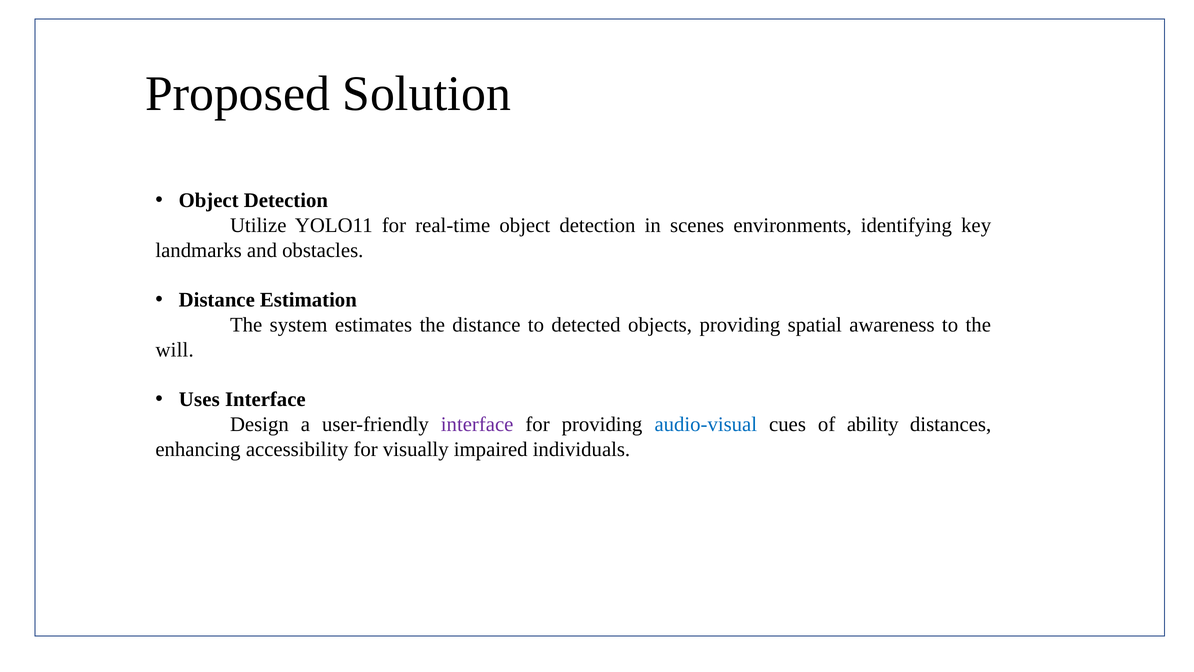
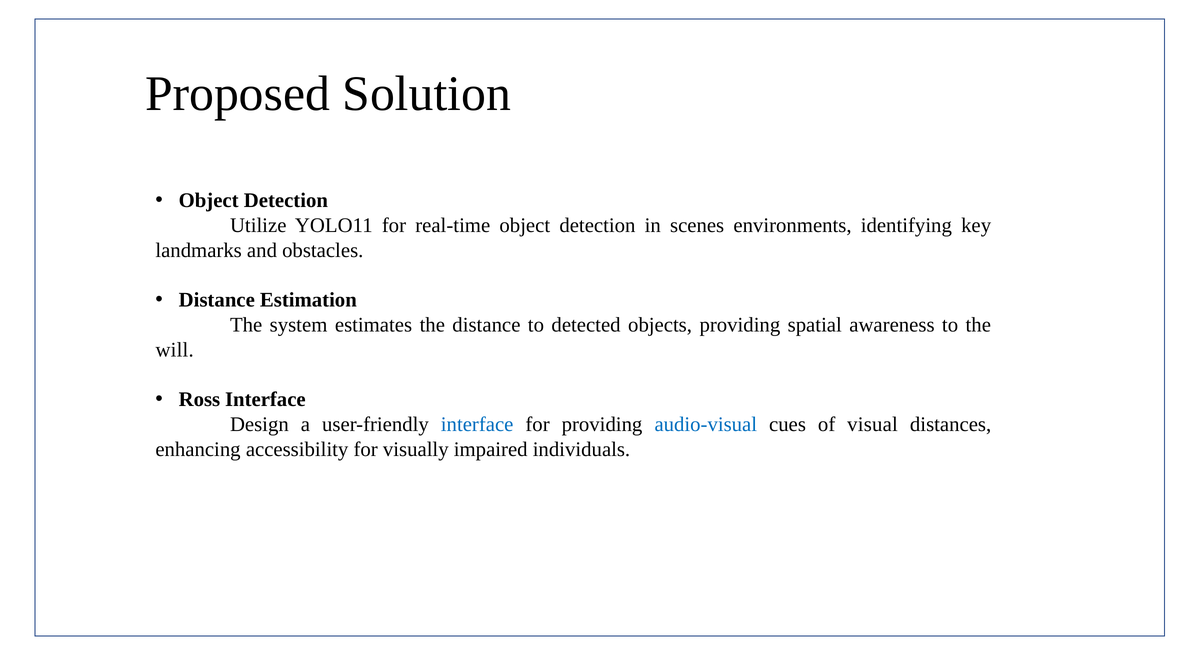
Uses: Uses -> Ross (199, 399)
interface colour: purple -> blue (477, 424)
ability: ability -> visual (873, 424)
